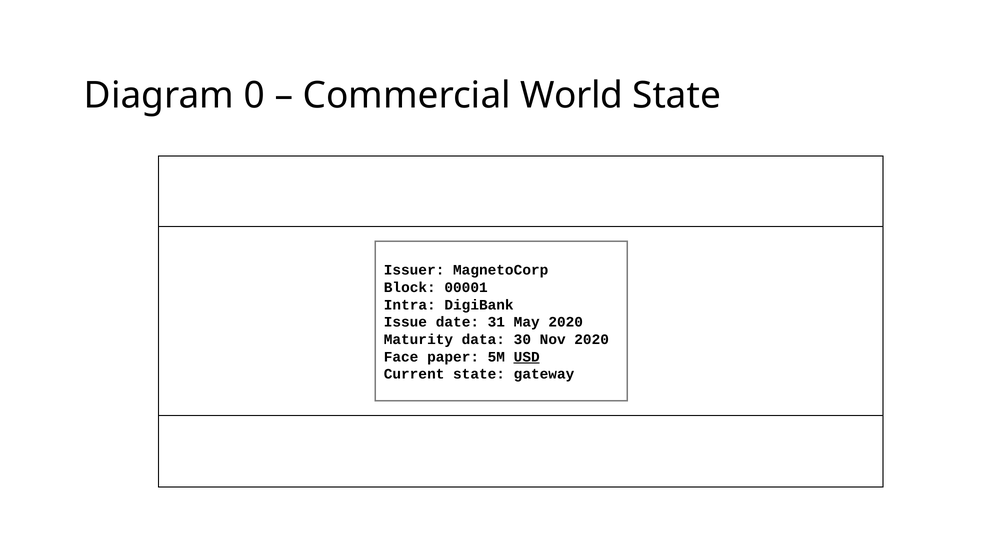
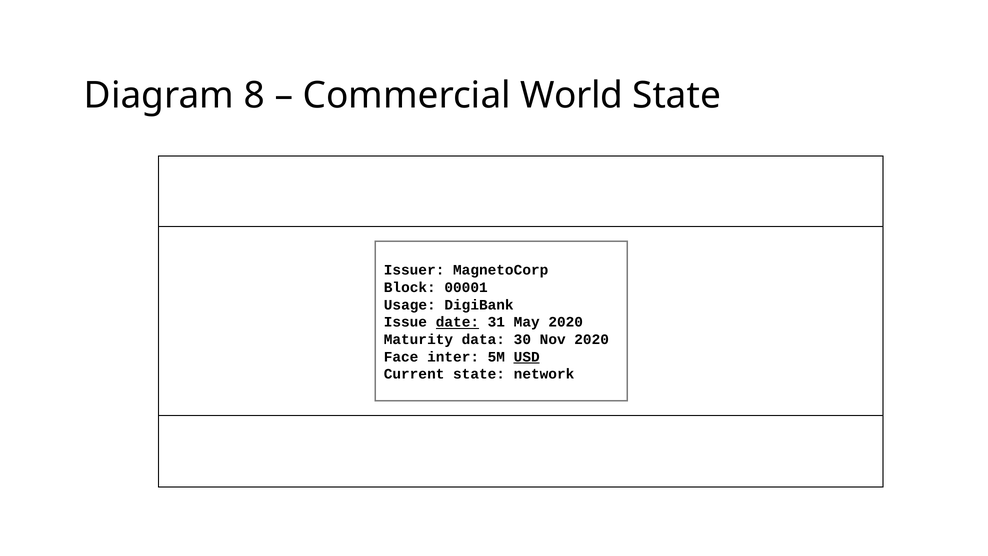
0: 0 -> 8 (254, 95)
Intra: Intra -> Usage (410, 305)
date underline: none -> present (457, 322)
paper: paper -> inter (453, 357)
gateway: gateway -> network (544, 374)
